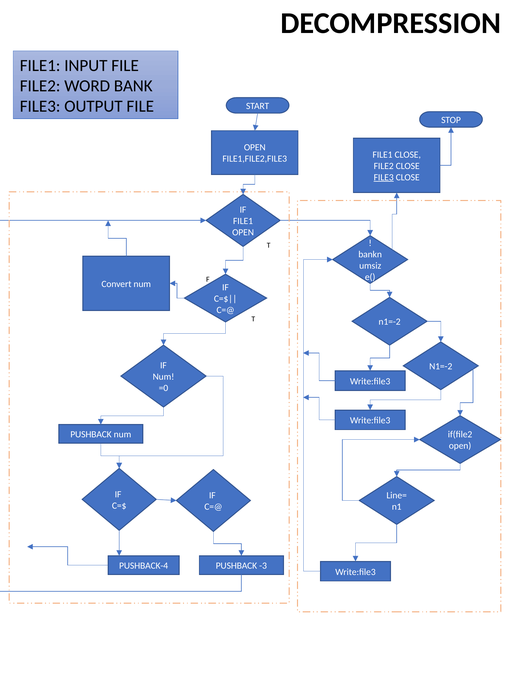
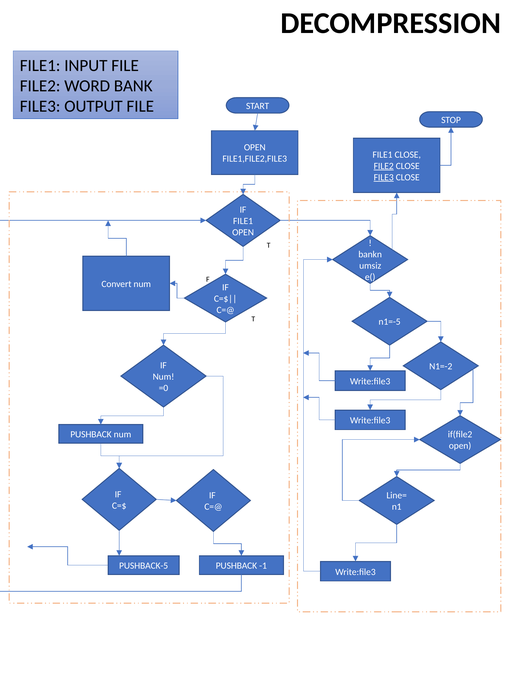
FILE2 underline: none -> present (384, 166)
n1=-2: n1=-2 -> n1=-5 (390, 322)
PUSHBACK-4: PUSHBACK-4 -> PUSHBACK-5 (144, 567)
-3: -3 -> -1 (263, 567)
